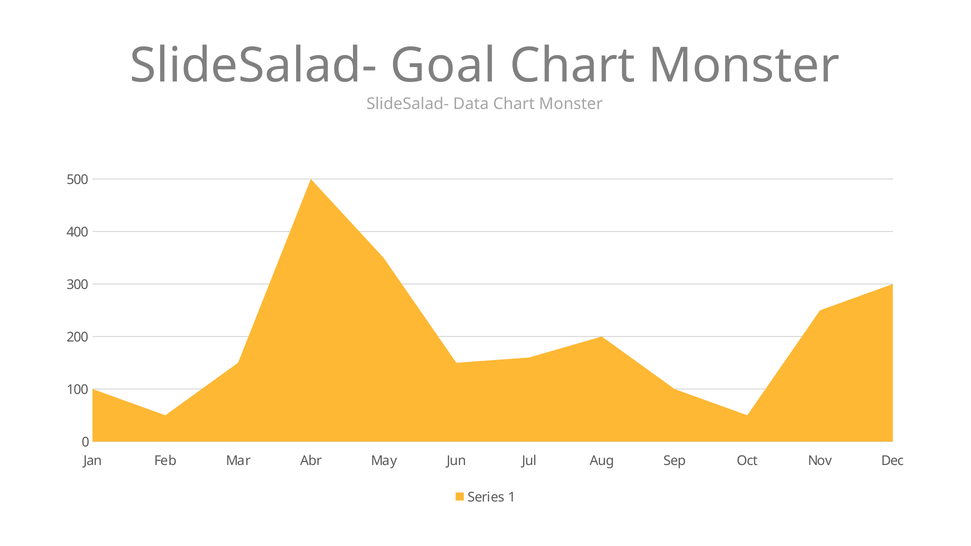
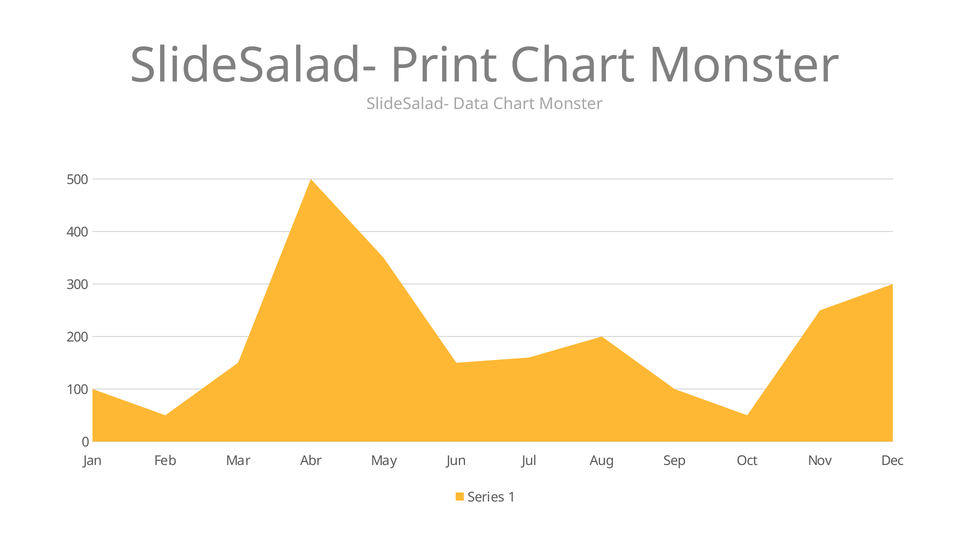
Goal: Goal -> Print (444, 66)
